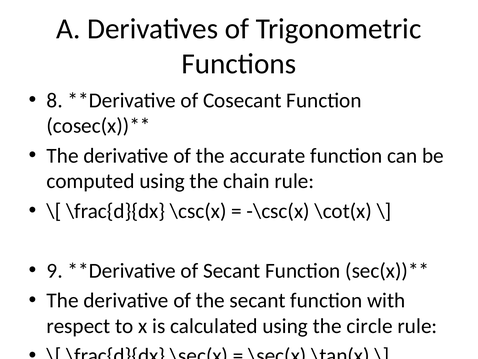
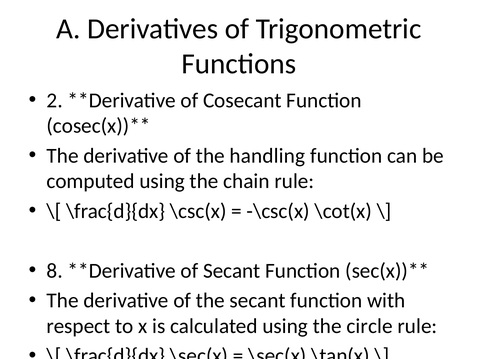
8: 8 -> 2 (55, 100)
accurate: accurate -> handling (267, 156)
9: 9 -> 8 (55, 270)
